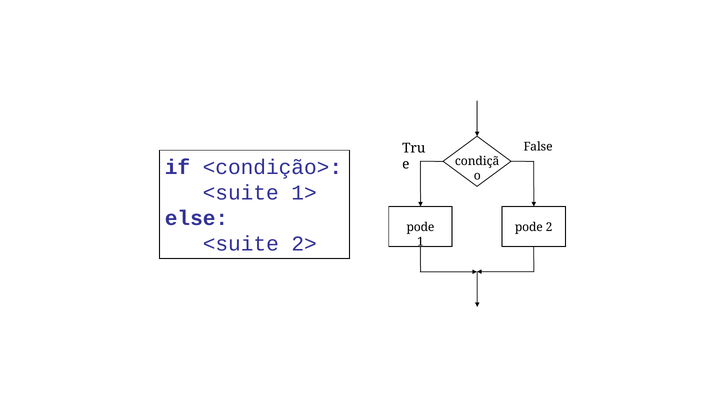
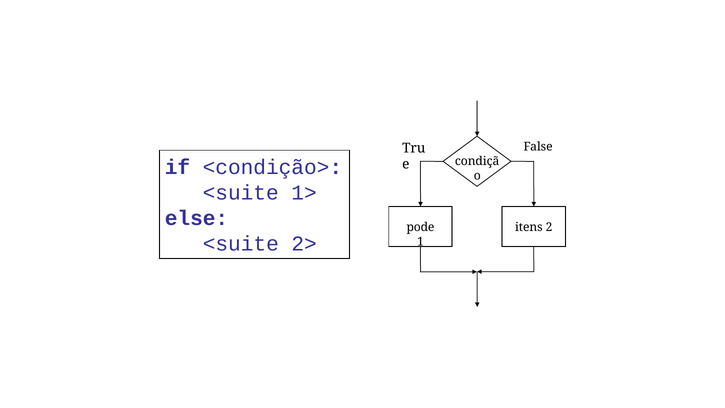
pode: pode -> itens (529, 227)
